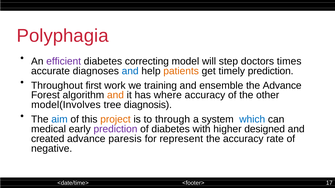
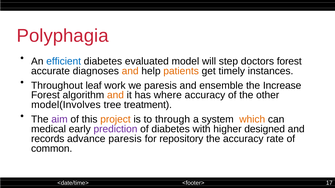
efficient colour: purple -> blue (64, 61)
correcting: correcting -> evaluated (147, 61)
doctors times: times -> forest (289, 61)
and colour: blue -> orange (130, 71)
timely prediction: prediction -> instances (271, 71)
first: first -> leaf (94, 86)
we training: training -> paresis (161, 86)
the Advance: Advance -> Increase (282, 86)
diagnosis: diagnosis -> treatment (148, 105)
aim colour: blue -> purple (60, 120)
which colour: blue -> orange (252, 120)
created: created -> records (48, 139)
represent: represent -> repository (181, 139)
negative: negative -> common (52, 149)
